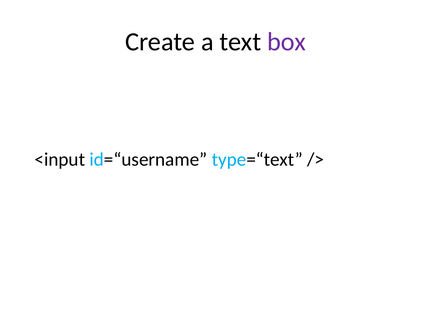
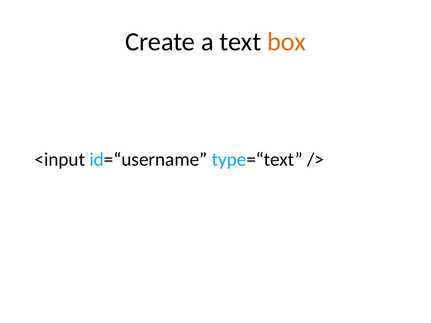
box colour: purple -> orange (286, 42)
